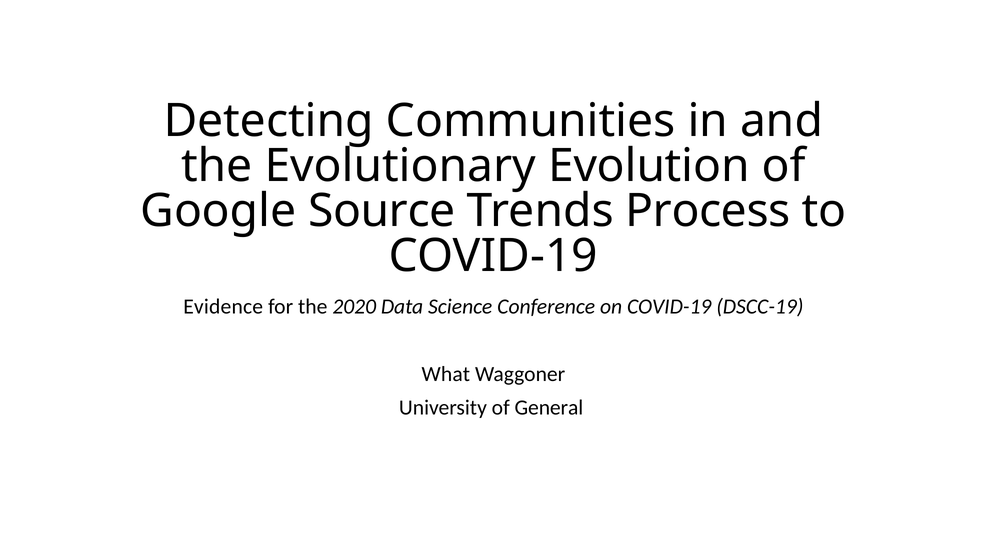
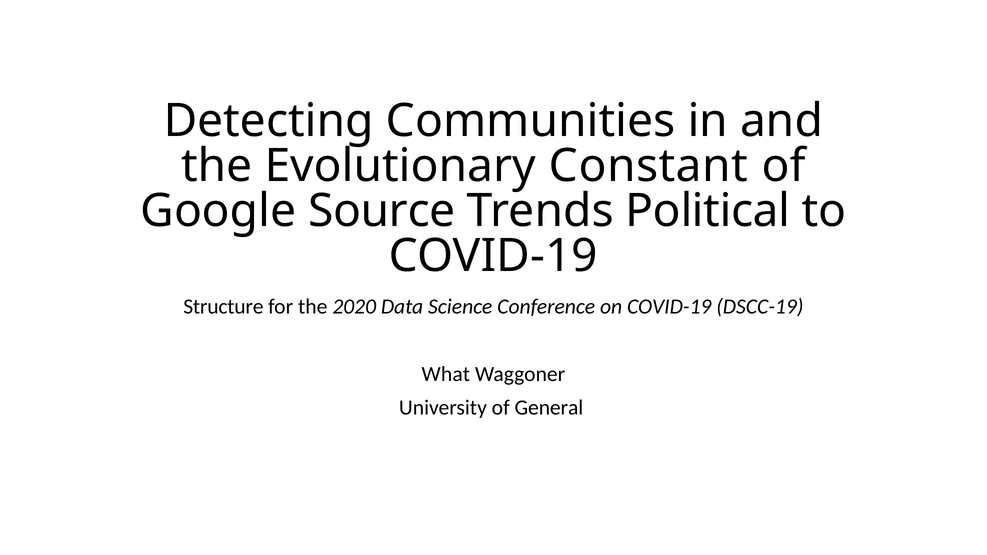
Evolution: Evolution -> Constant (649, 166)
Process: Process -> Political (708, 211)
Evidence: Evidence -> Structure (223, 307)
